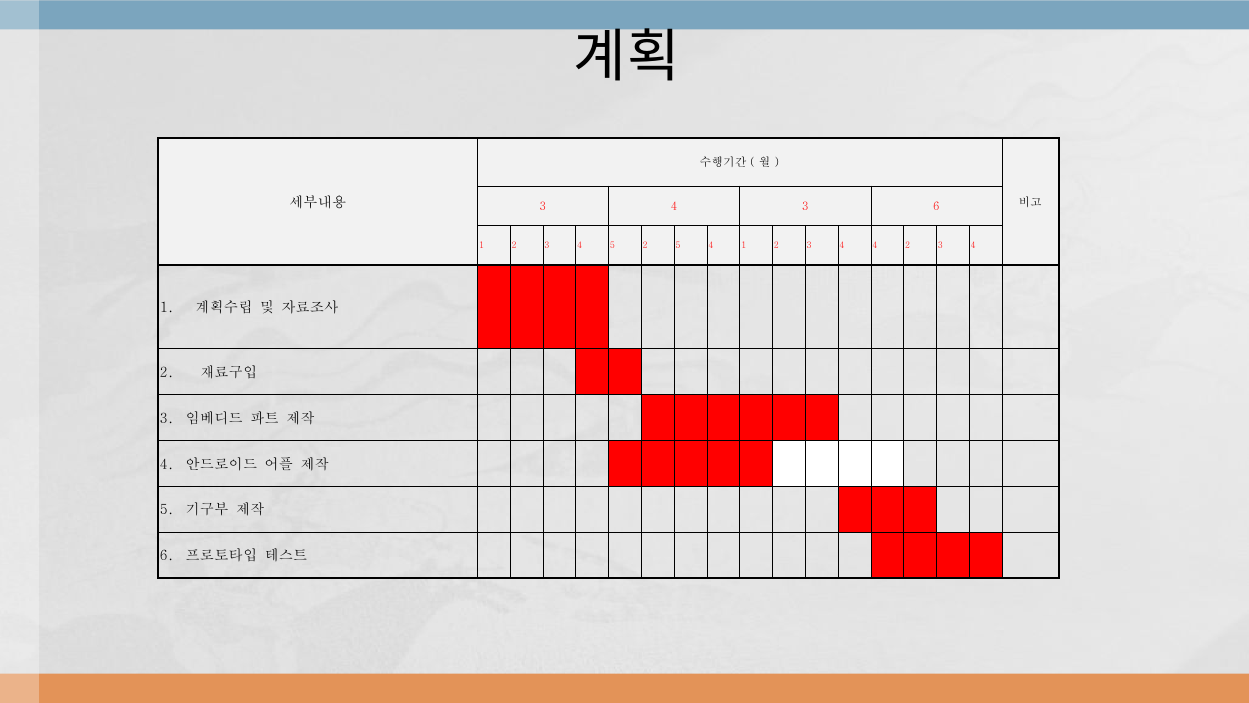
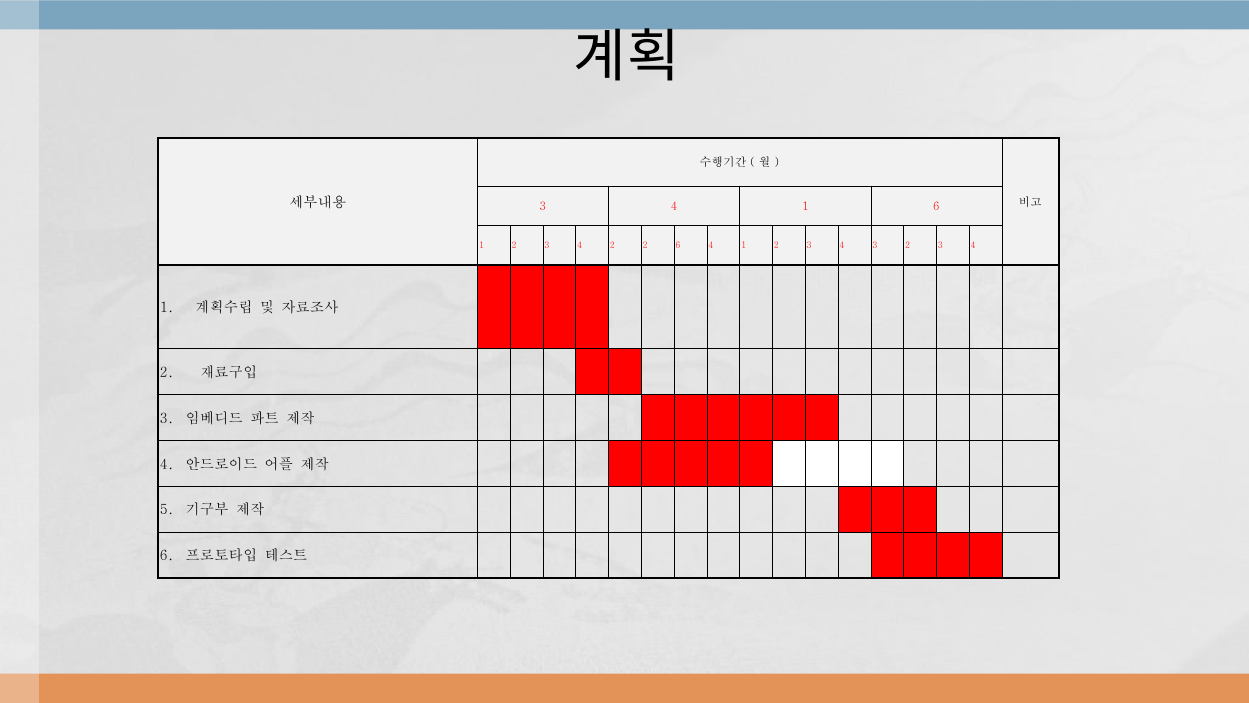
3: 3 -> 1 (805, 207)
4 5: 5 -> 2 (613, 246)
2 5: 5 -> 6 (678, 246)
4 4: 4 -> 3 (875, 246)
